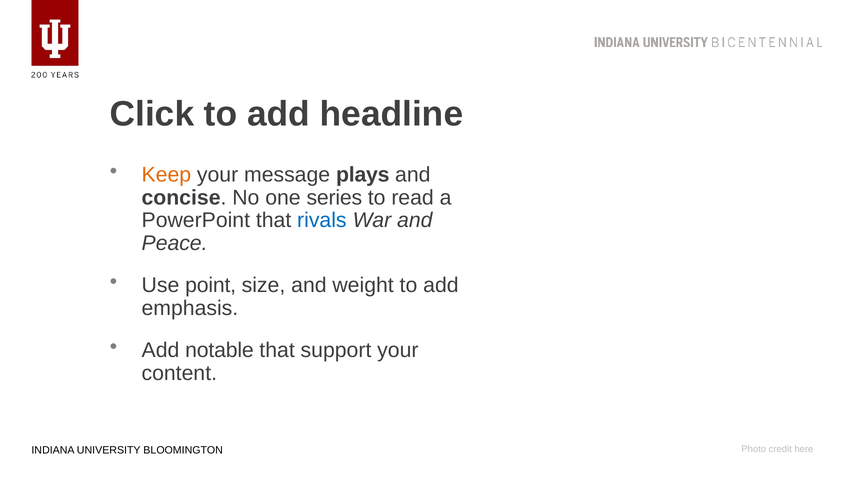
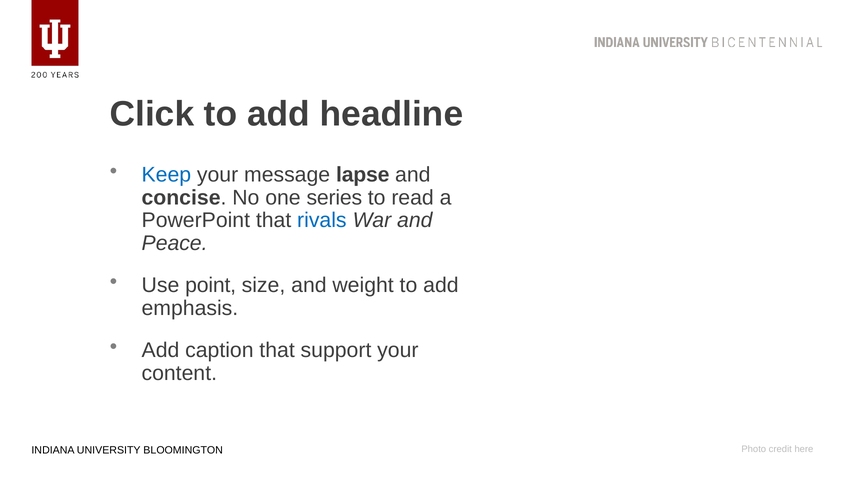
Keep colour: orange -> blue (166, 175)
plays: plays -> lapse (363, 175)
notable: notable -> caption (219, 351)
